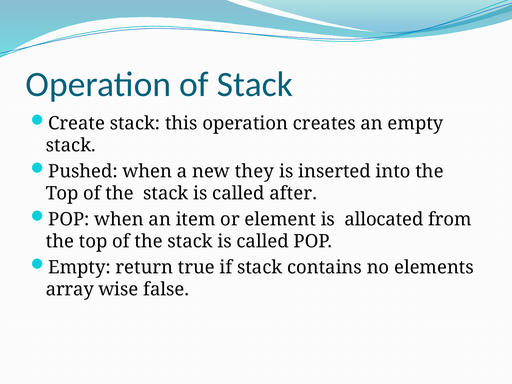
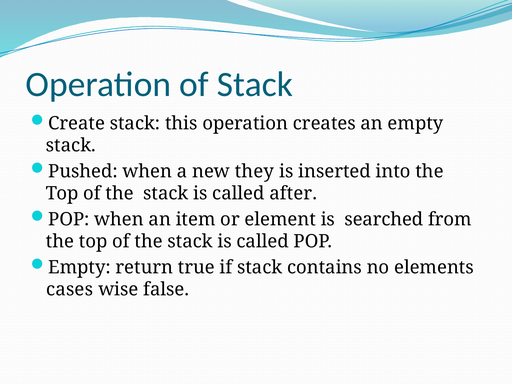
allocated: allocated -> searched (384, 219)
array: array -> cases (70, 290)
